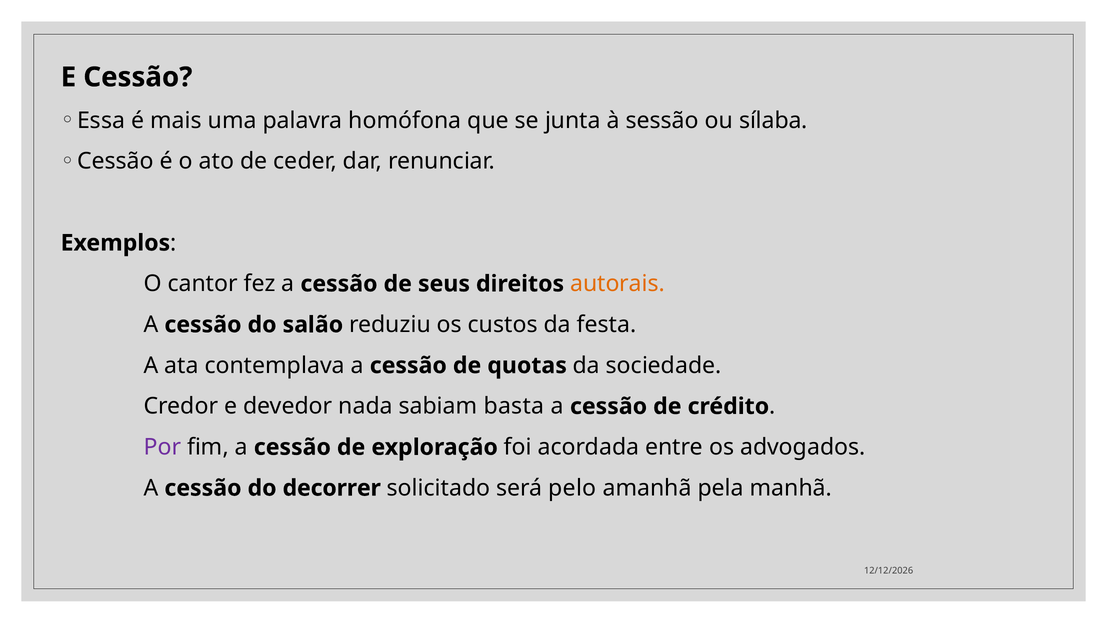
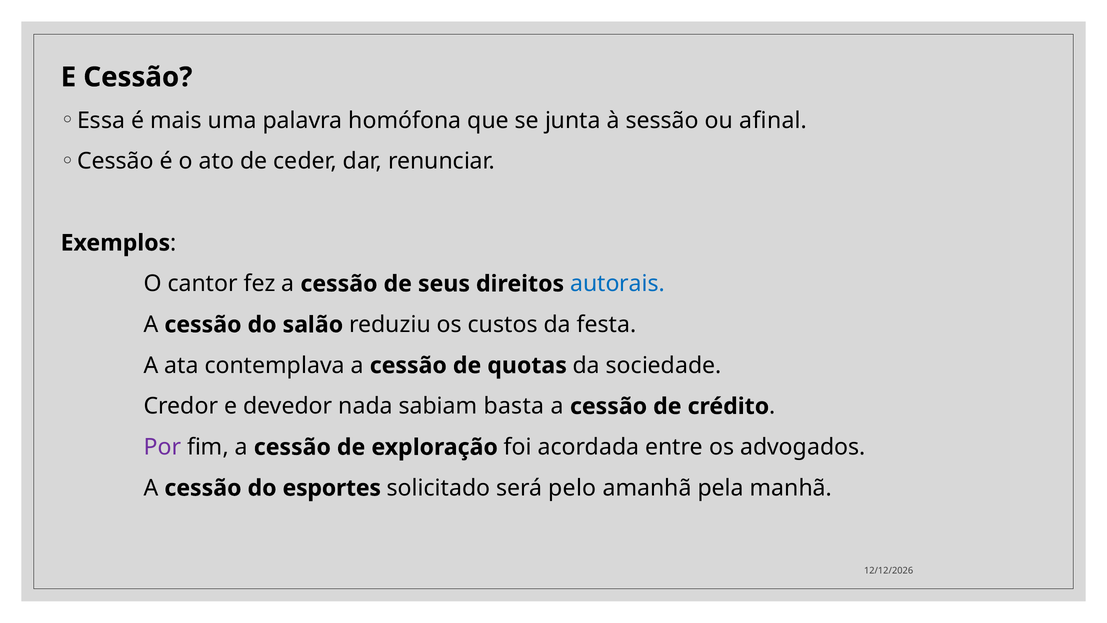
sílaba: sílaba -> afinal (773, 120)
autorais colour: orange -> blue (618, 284)
decorrer: decorrer -> esportes (332, 488)
